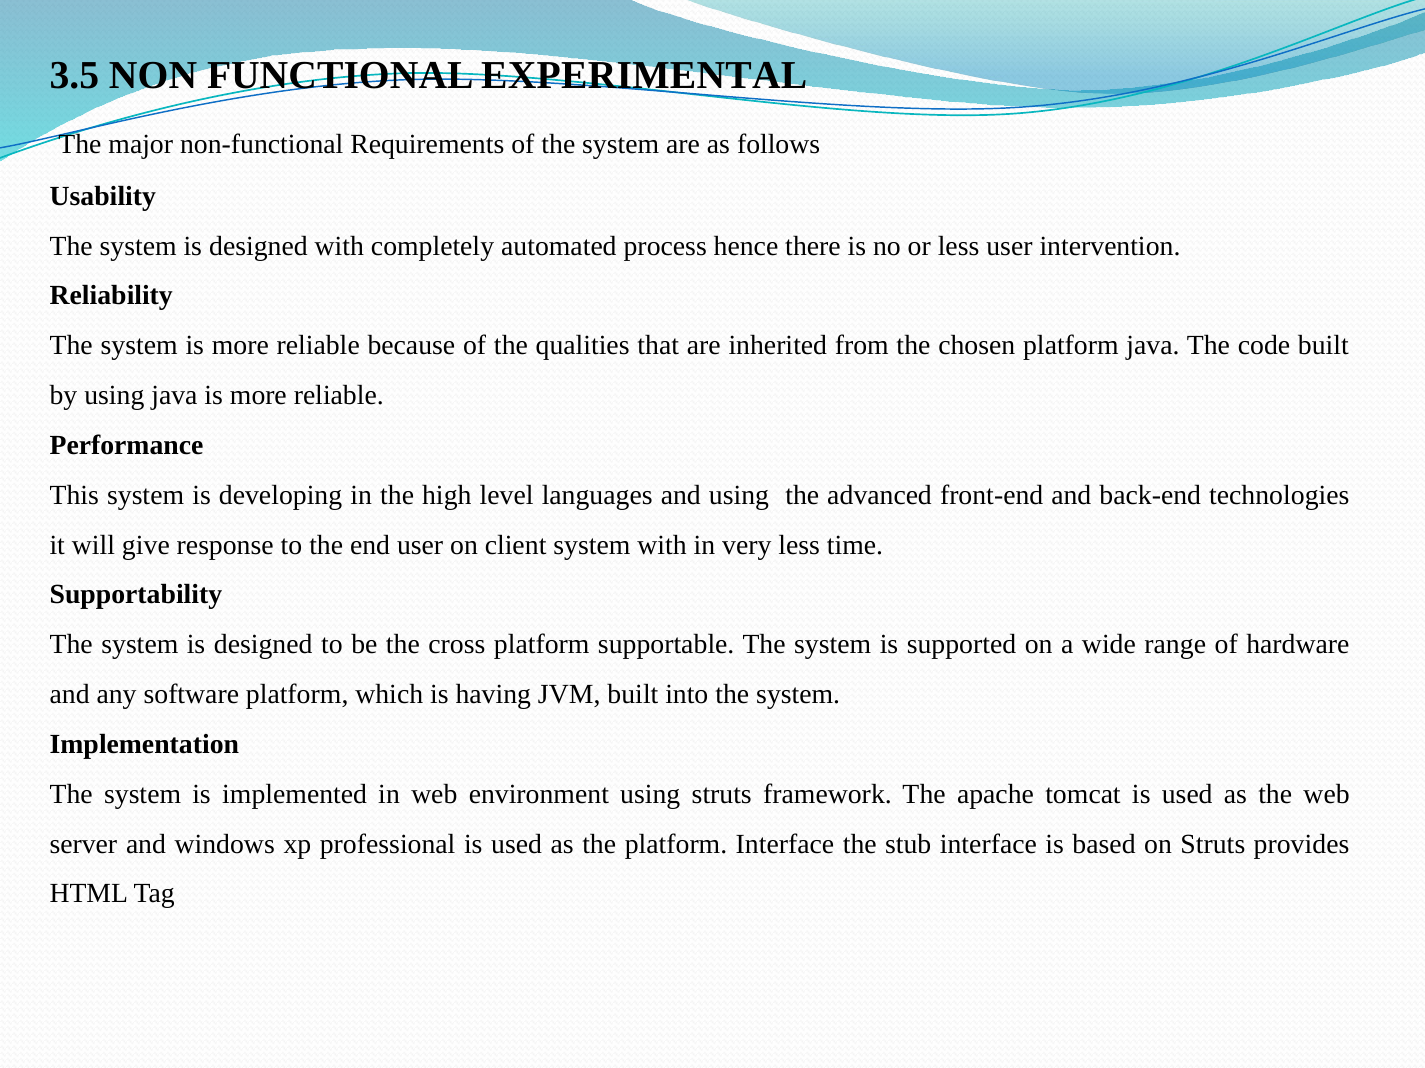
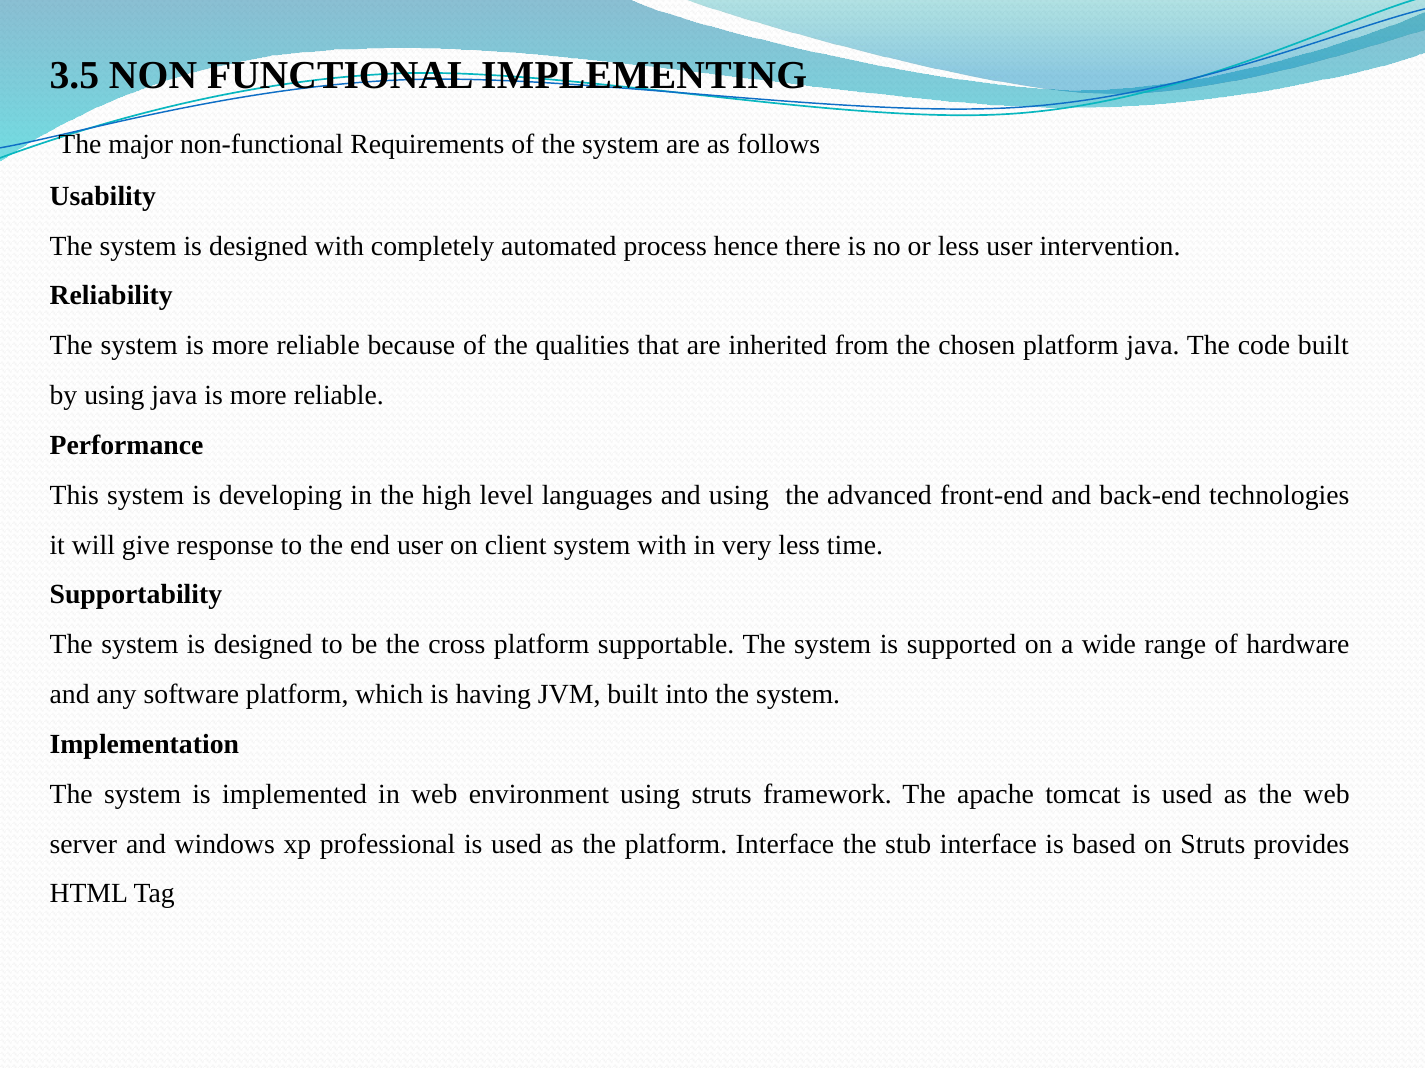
EXPERIMENTAL: EXPERIMENTAL -> IMPLEMENTING (644, 76)
